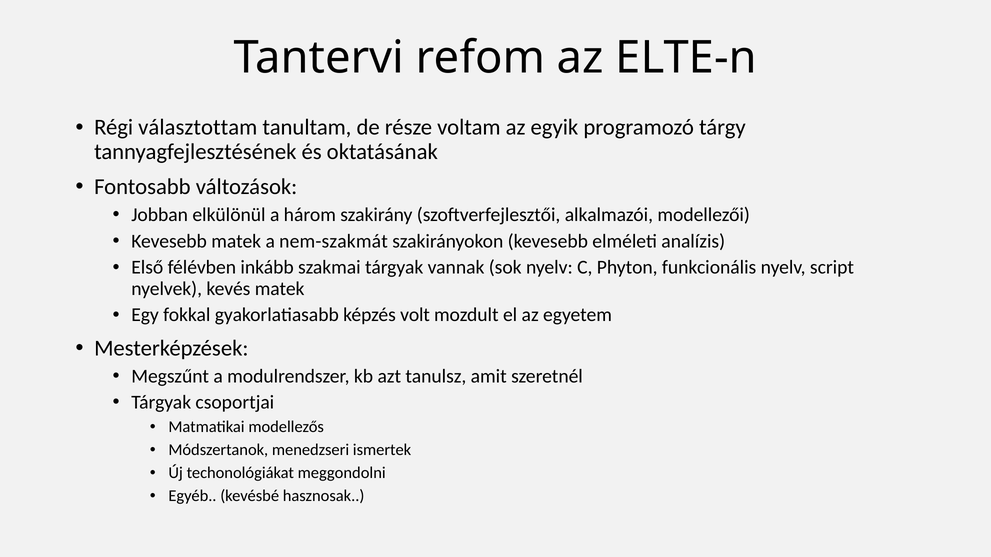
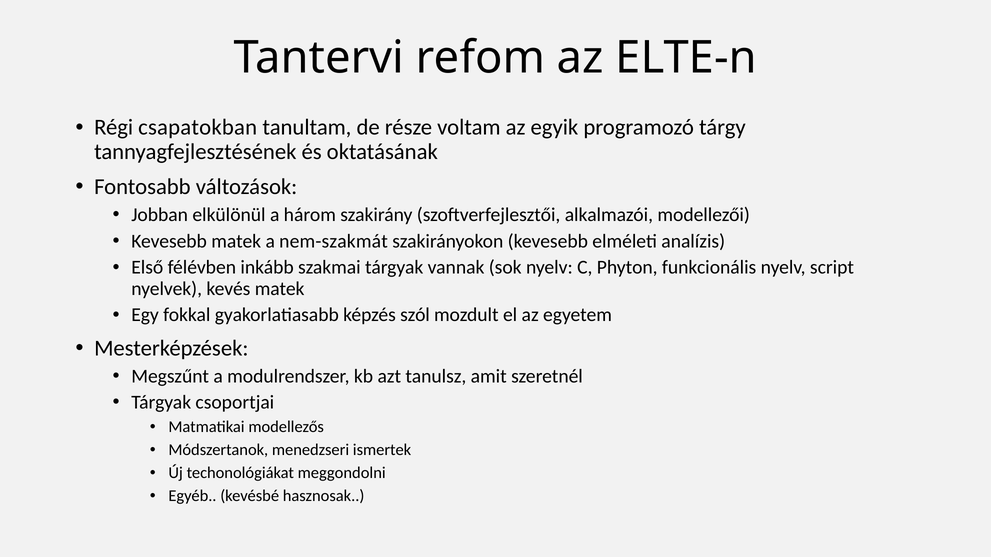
választottam: választottam -> csapatokban (198, 128)
volt: volt -> szól (415, 315)
